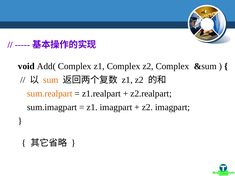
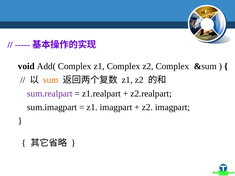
sum.realpart colour: orange -> purple (50, 94)
